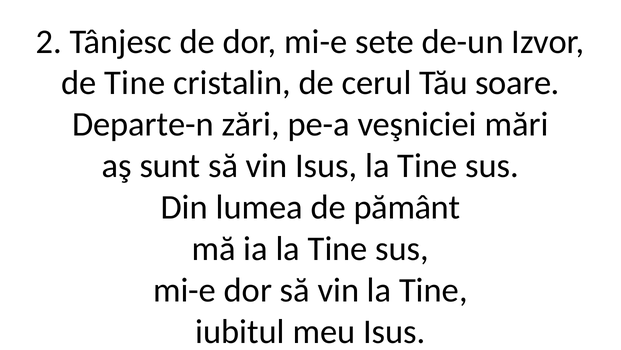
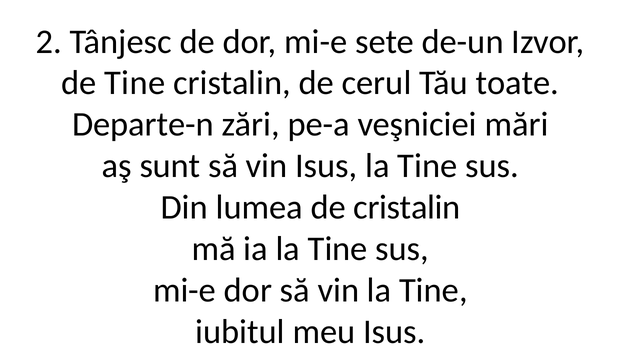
soare: soare -> toate (517, 83)
de pământ: pământ -> cristalin (407, 207)
